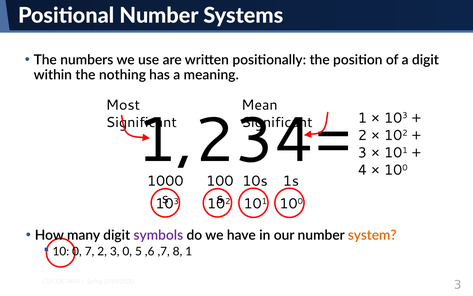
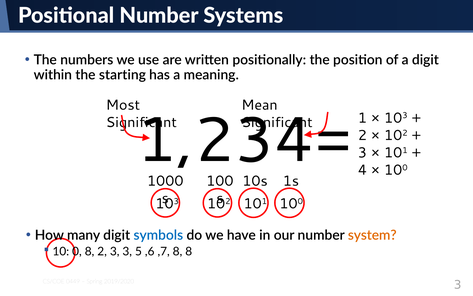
nothing: nothing -> starting (122, 75)
symbols colour: purple -> blue (158, 235)
0 7: 7 -> 8 (90, 251)
3 0: 0 -> 3 (127, 251)
8 1: 1 -> 8 (189, 251)
